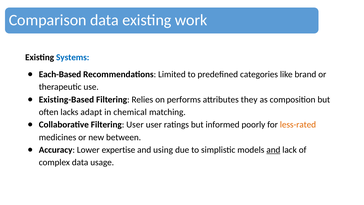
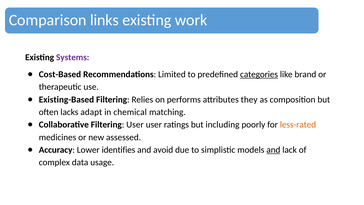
Comparison data: data -> links (104, 20)
Systems colour: blue -> purple (73, 57)
Each-Based: Each-Based -> Cost-Based (60, 74)
categories underline: none -> present (259, 74)
informed: informed -> including (223, 125)
between: between -> assessed (124, 137)
expertise: expertise -> identifies (118, 150)
using: using -> avoid (163, 150)
